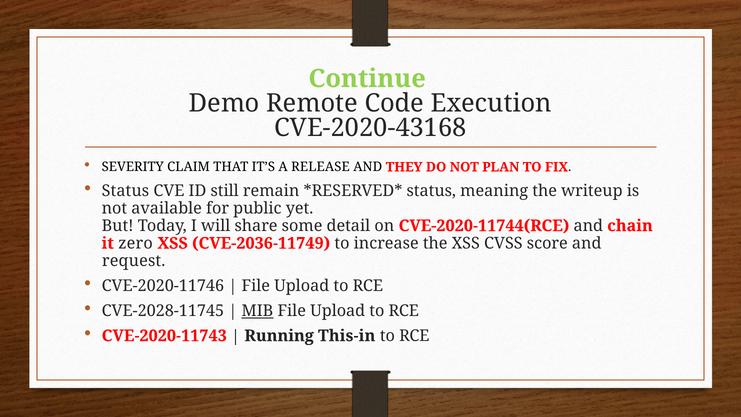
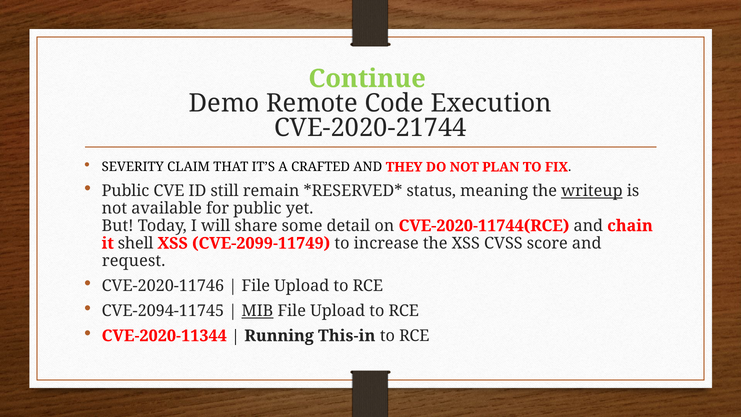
CVE-2020-43168: CVE-2020-43168 -> CVE-2020-21744 (370, 128)
RELEASE: RELEASE -> CRAFTED (321, 167)
Status: Status -> Public (126, 191)
writeup underline: none -> present (592, 191)
zero: zero -> shell (136, 243)
CVE-2036-11749: CVE-2036-11749 -> CVE-2099-11749 (261, 243)
CVE-2028-11745: CVE-2028-11745 -> CVE-2094-11745 (163, 311)
CVE-2020-11743: CVE-2020-11743 -> CVE-2020-11344 (164, 336)
